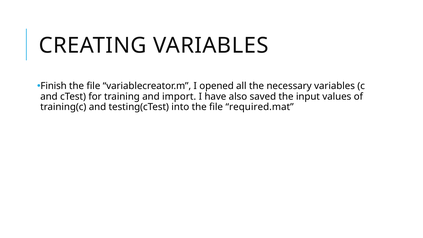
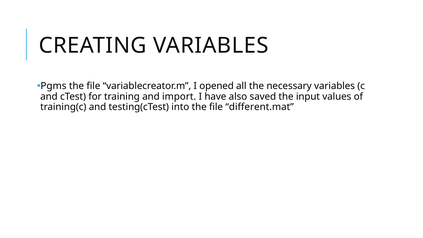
Finish: Finish -> Pgms (53, 86)
required.mat: required.mat -> different.mat (260, 107)
